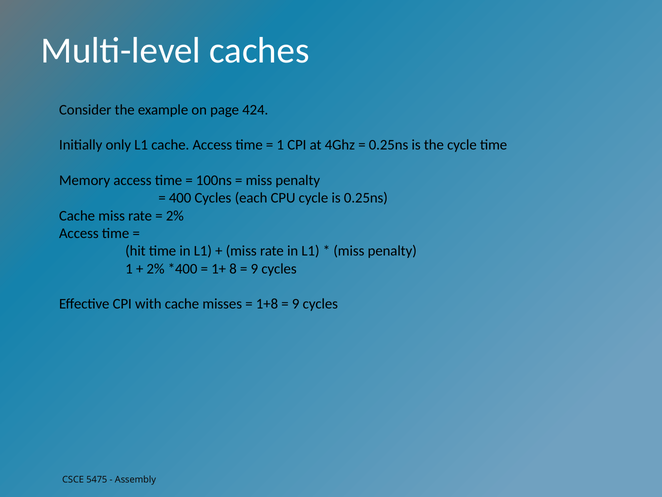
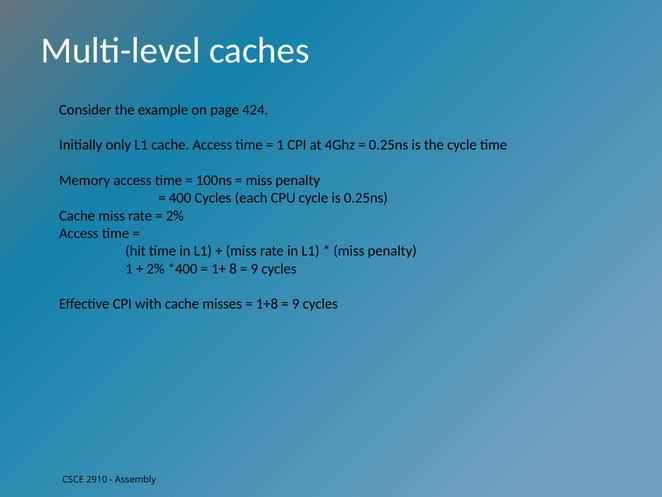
5475: 5475 -> 2910 (97, 479)
